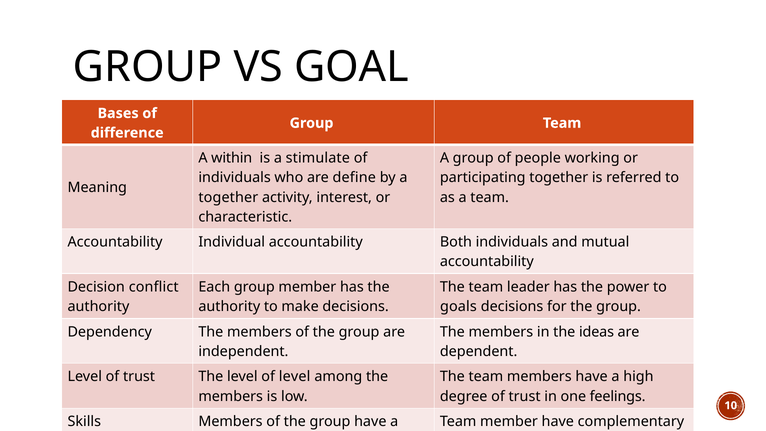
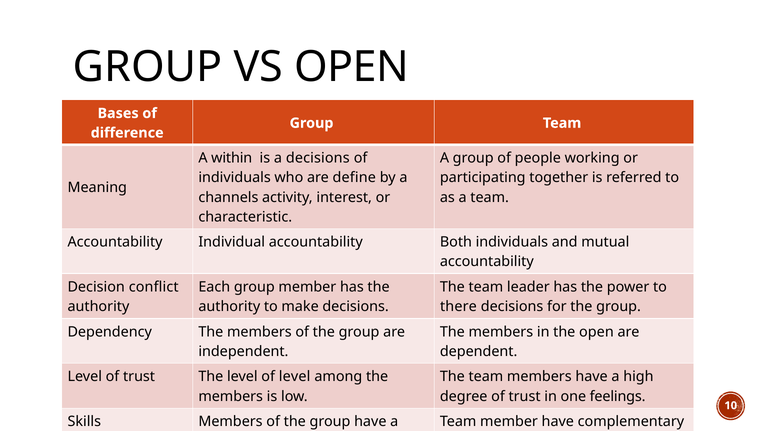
VS GOAL: GOAL -> OPEN (352, 67)
a stimulate: stimulate -> decisions (318, 158)
together: together -> channels (228, 197)
goals: goals -> there (458, 306)
the ideas: ideas -> open (596, 332)
